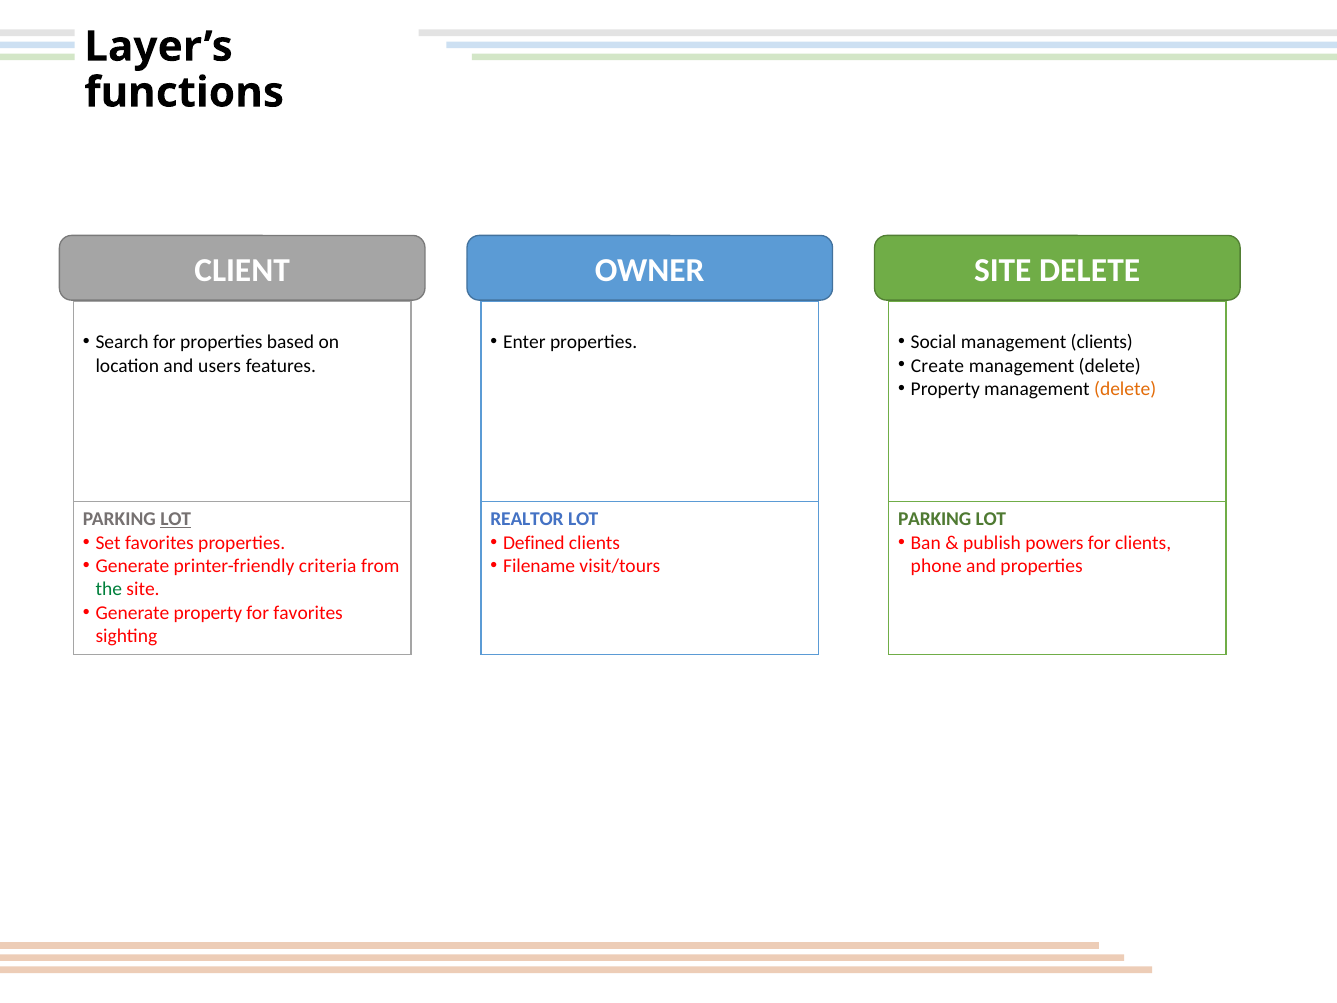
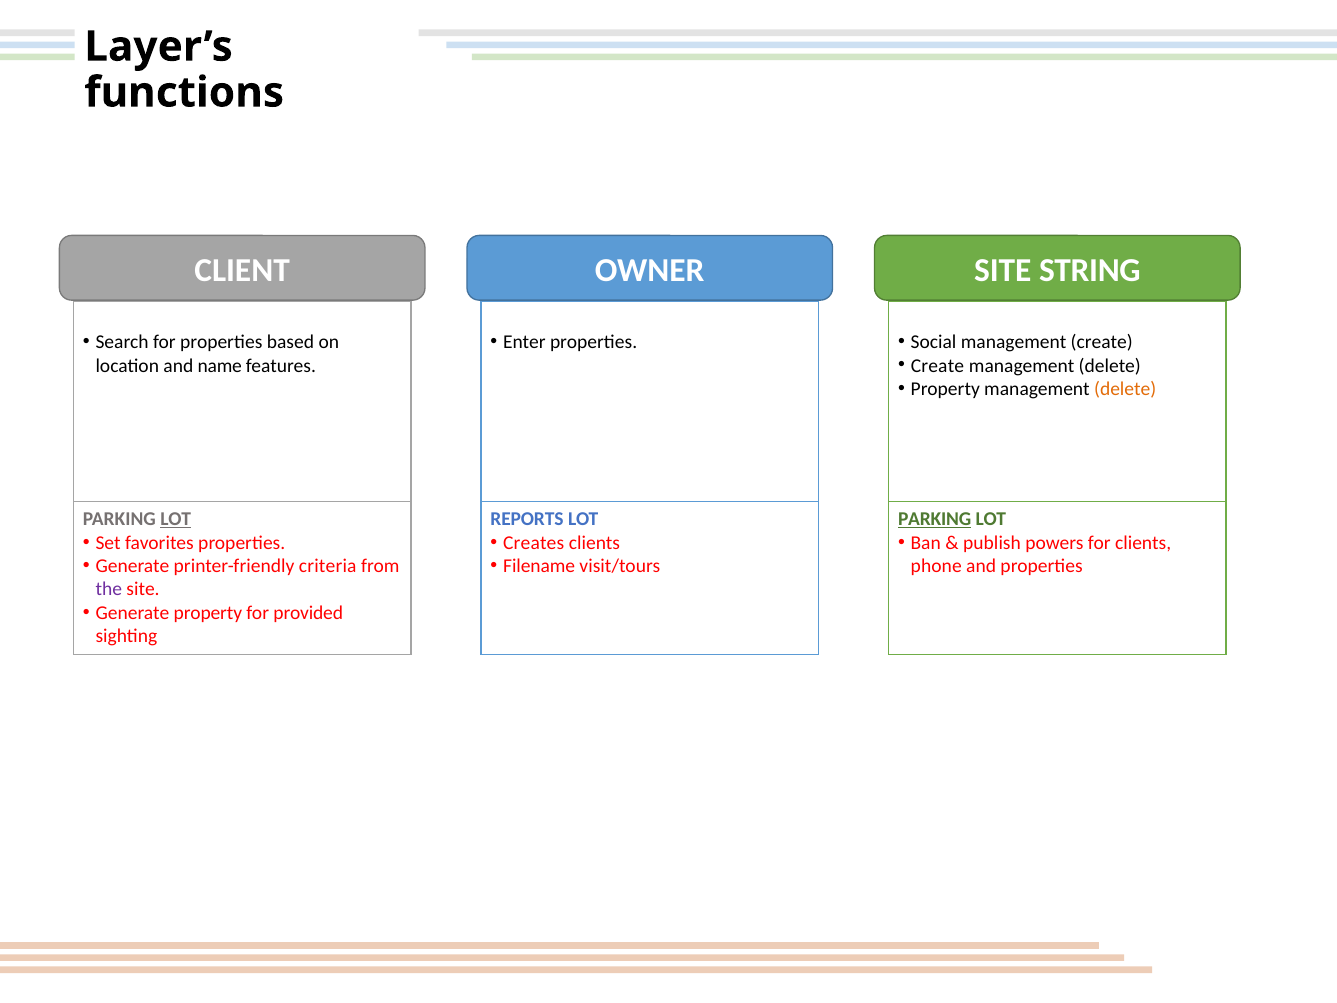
SITE DELETE: DELETE -> STRING (1090, 270)
management clients: clients -> create (1102, 342)
users: users -> name (220, 365)
REALTOR: REALTOR -> REPORTS (527, 519)
PARKING underline: none -> present (935, 519)
Defined: Defined -> Creates (534, 543)
the colour: green -> purple (109, 589)
for favorites: favorites -> provided (308, 613)
